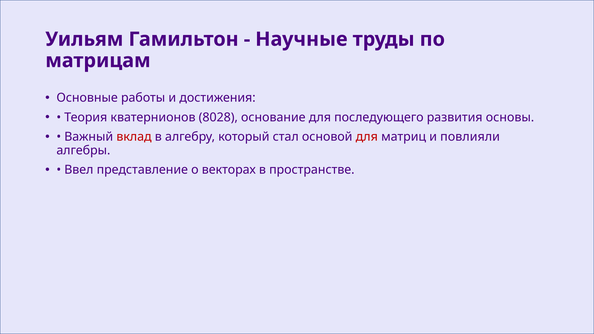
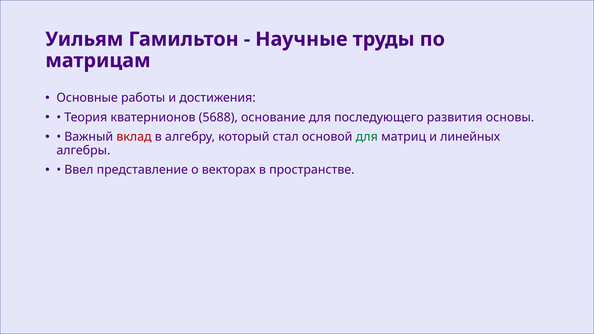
8028: 8028 -> 5688 (218, 117)
для colour: red -> green (367, 137)
повлияли: повлияли -> линейных (470, 137)
